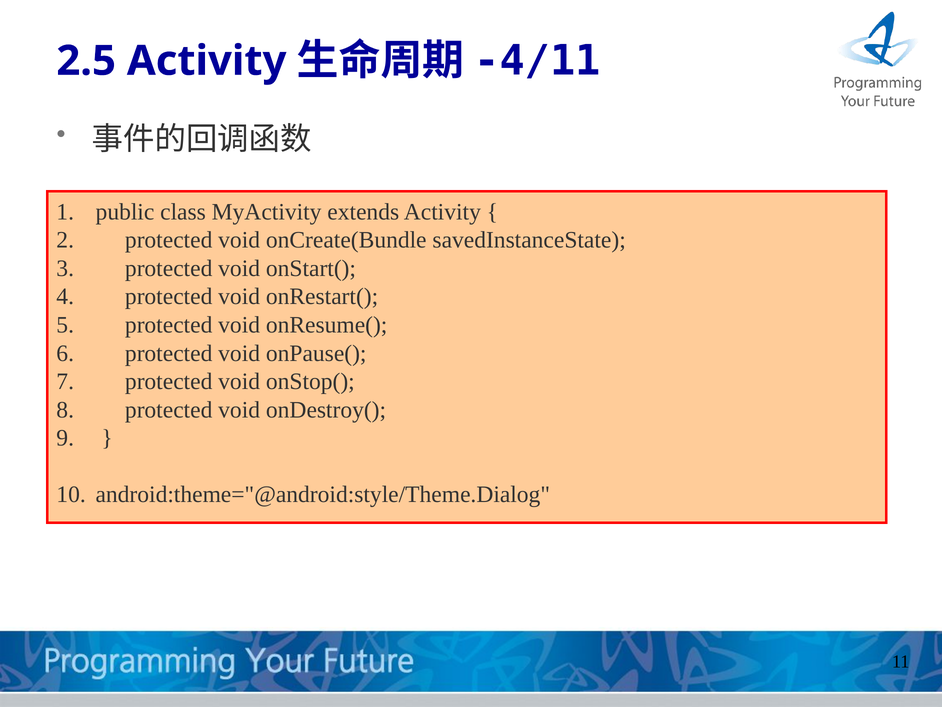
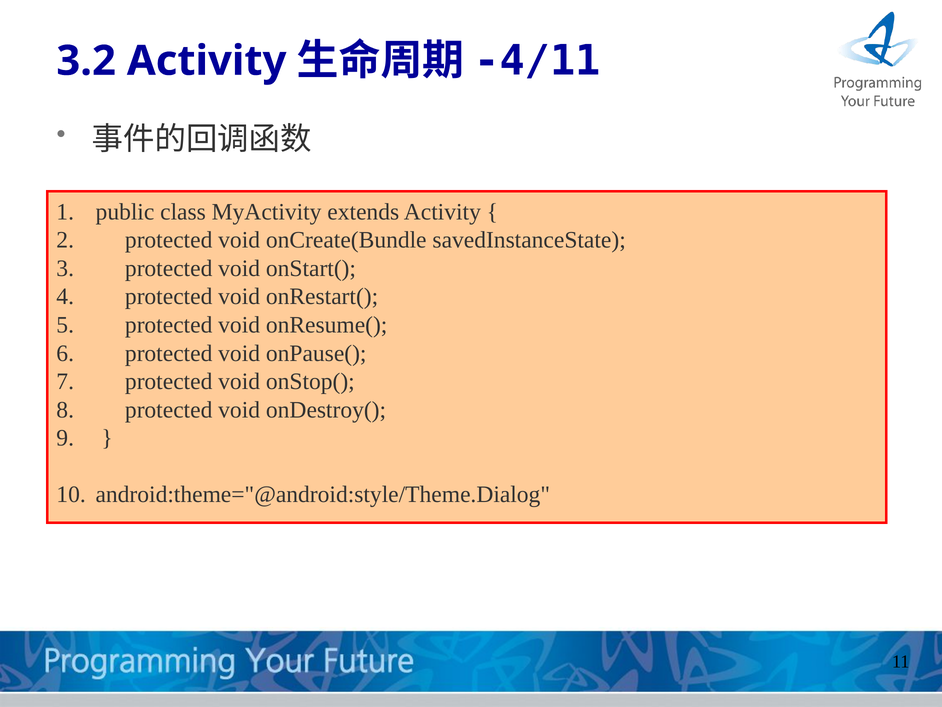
2.5: 2.5 -> 3.2 (86, 61)
